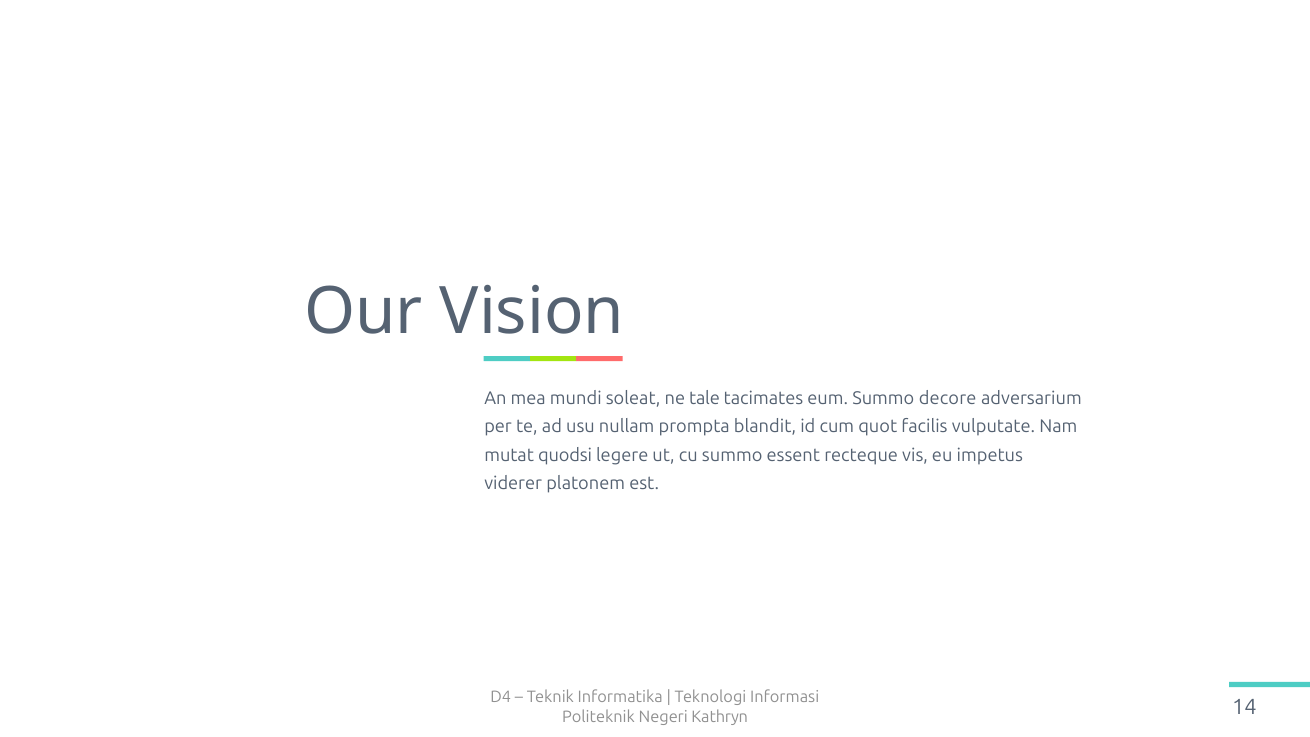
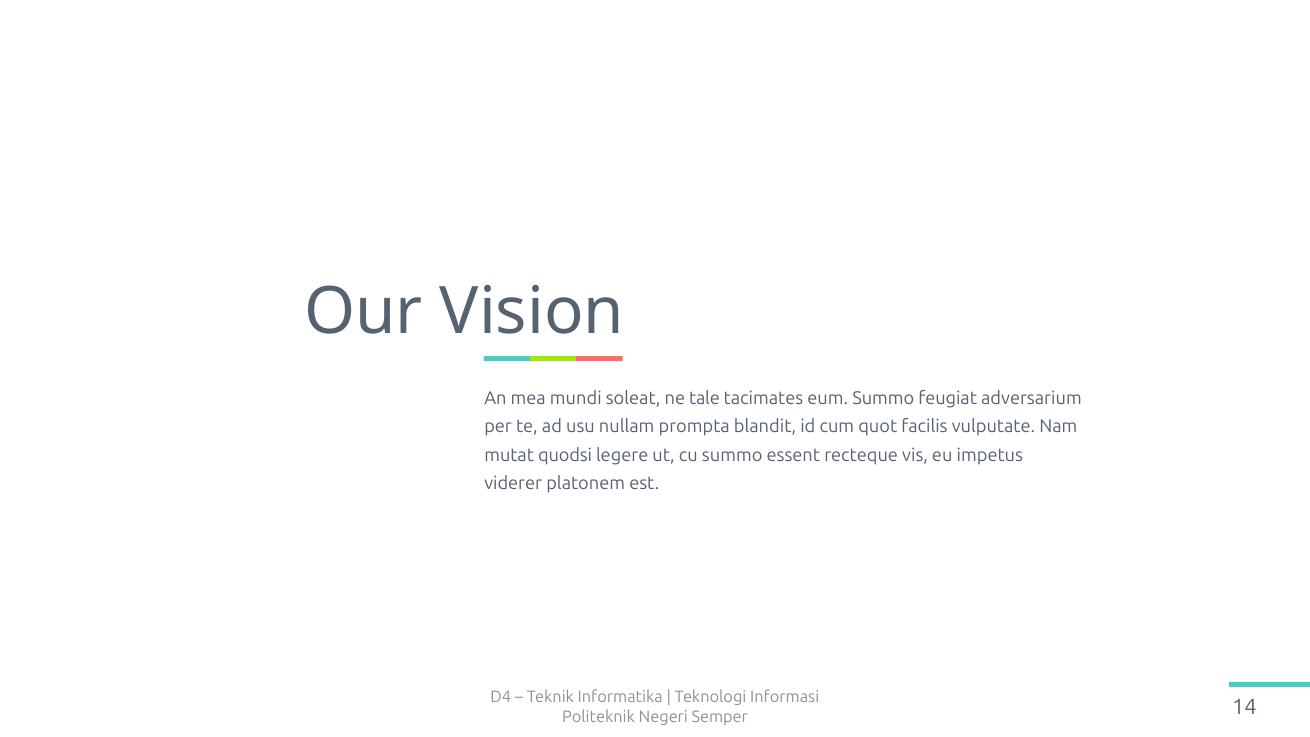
decore: decore -> feugiat (948, 398)
Kathryn: Kathryn -> Semper (720, 717)
